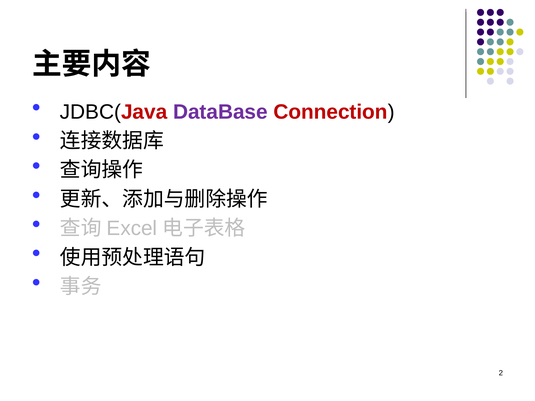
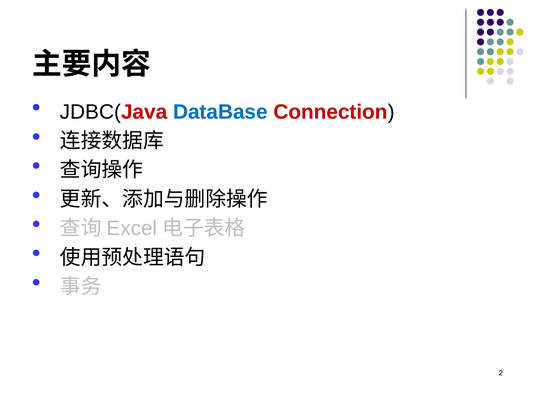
DataBase colour: purple -> blue (220, 112)
